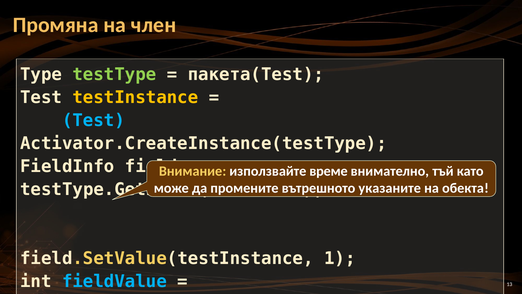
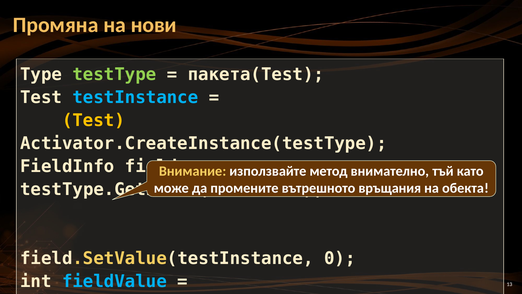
член: член -> нови (154, 25)
testInstance colour: yellow -> light blue (135, 97)
Test colour: light blue -> yellow (93, 120)
време: време -> метод (329, 171)
указаните: указаните -> връщания (390, 188)
1: 1 -> 0 (340, 258)
